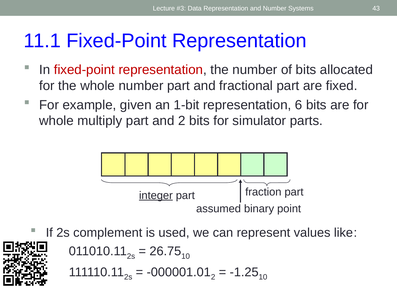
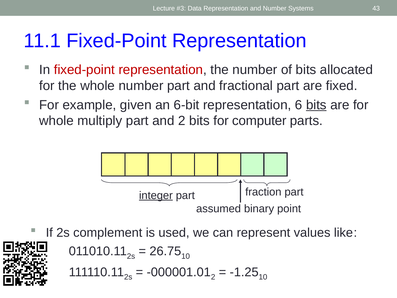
1-bit: 1-bit -> 6-bit (187, 105)
bits underline: none -> present (316, 105)
simulator: simulator -> computer (259, 121)
